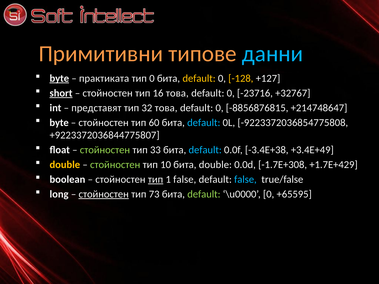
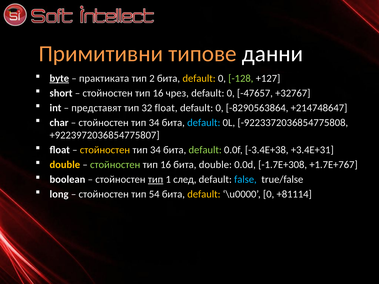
данни colour: light blue -> white (273, 54)
тип 0: 0 -> 2 (152, 78)
-128 colour: yellow -> light green (241, 78)
short underline: present -> none (61, 93)
16 това: това -> чрез (177, 93)
-23716: -23716 -> -47657 (255, 93)
32 това: това -> float (166, 108)
-8856876815: -8856876815 -> -8290563864 (257, 108)
byte: byte -> char (59, 123)
60: 60 -> 34 (154, 123)
+9223372036844775807: +9223372036844775807 -> +9223972036854775807 (105, 135)
стойностен colour: light green -> yellow (105, 150)
33: 33 -> 34 (155, 150)
default colour: light blue -> light green (205, 150)
+3.4E+49: +3.4E+49 -> +3.4E+31 (312, 150)
10: 10 -> 16 (166, 165)
+1.7E+429: +1.7E+429 -> +1.7E+767 (334, 165)
1 false: false -> след (185, 180)
стойностен underline: present -> none (104, 194)
73: 73 -> 54 (154, 194)
default colour: light green -> yellow (204, 194)
+65595: +65595 -> +81114 (294, 194)
